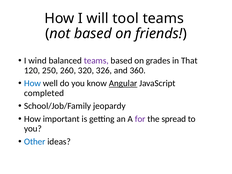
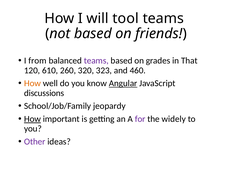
wind: wind -> from (37, 61)
250: 250 -> 610 (50, 70)
326: 326 -> 323 (104, 70)
360: 360 -> 460 (138, 70)
How colour: blue -> orange (32, 83)
completed: completed -> discussions (44, 93)
How underline: none -> present (32, 119)
spread: spread -> widely (174, 119)
Other colour: blue -> purple (35, 142)
